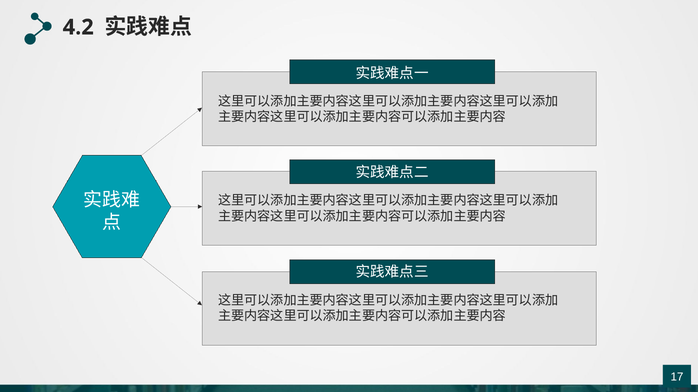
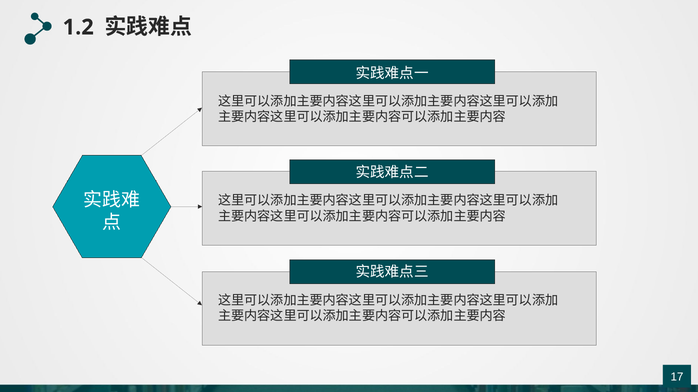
4.2: 4.2 -> 1.2 (78, 27)
